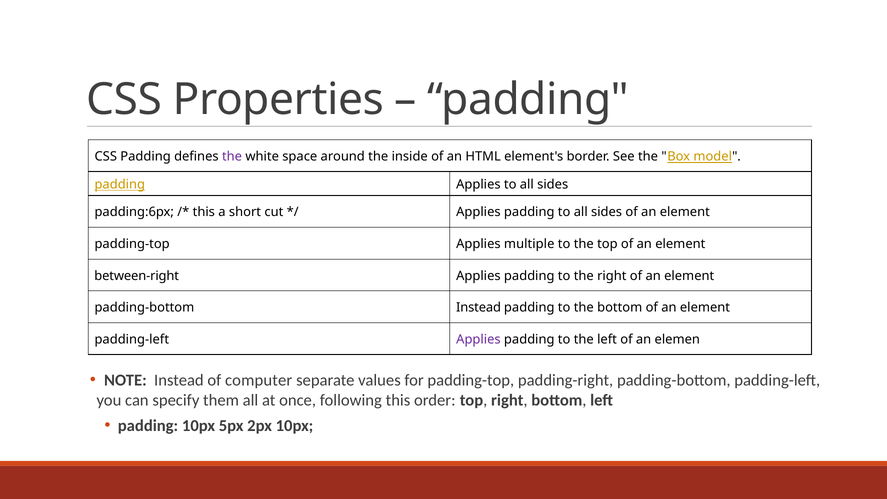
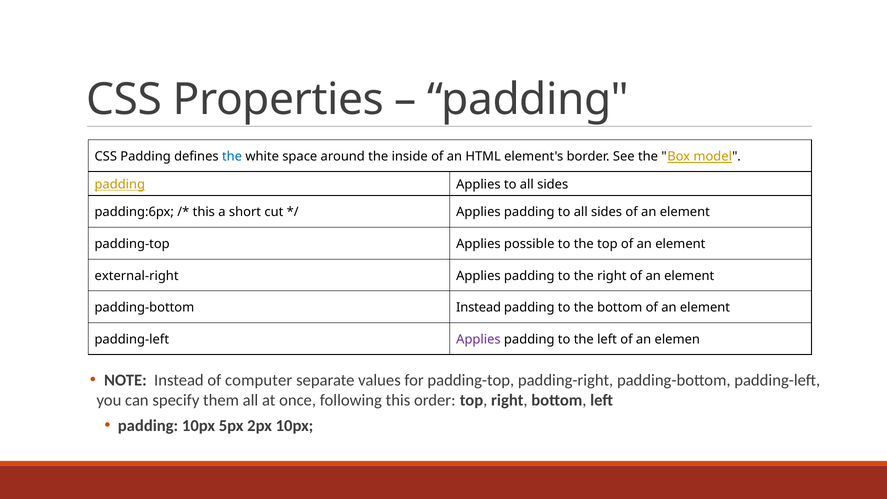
the colour: purple -> blue (232, 156)
multiple: multiple -> possible (529, 244)
between-right: between-right -> external-right (137, 276)
